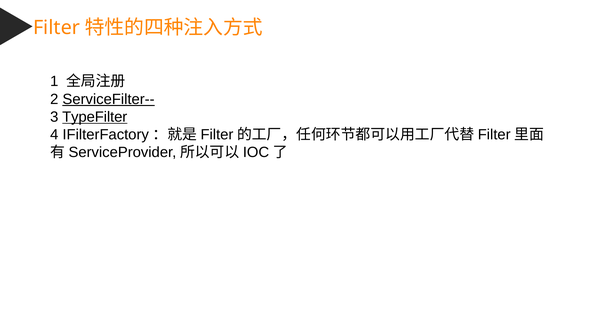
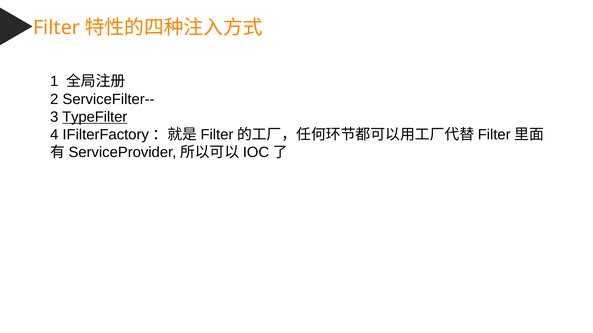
ServiceFilter-- underline: present -> none (109, 99)
